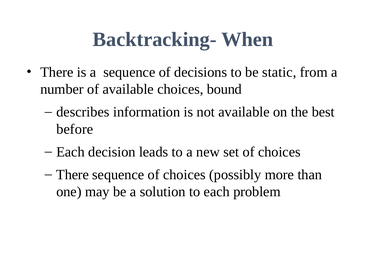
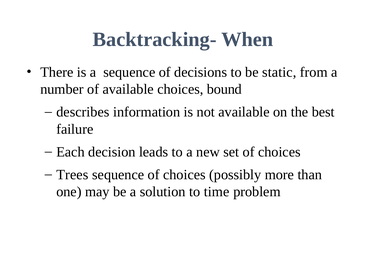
before: before -> failure (75, 129)
There: There -> Trees (72, 175)
to each: each -> time (217, 192)
